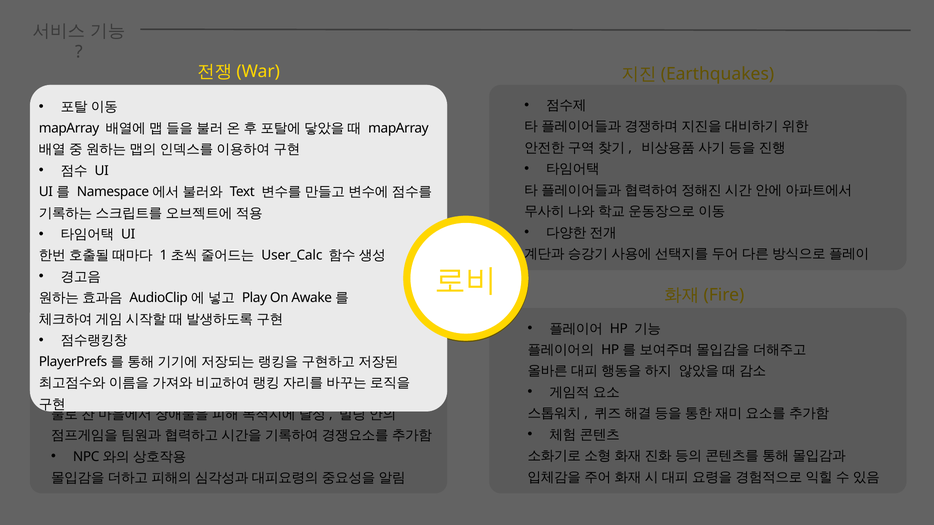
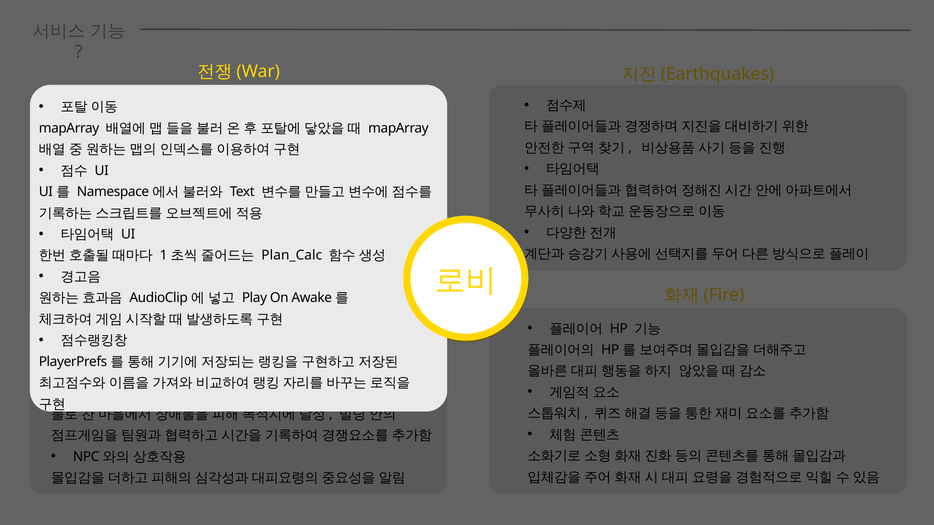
User_Calc: User_Calc -> Plan_Calc (292, 256)
